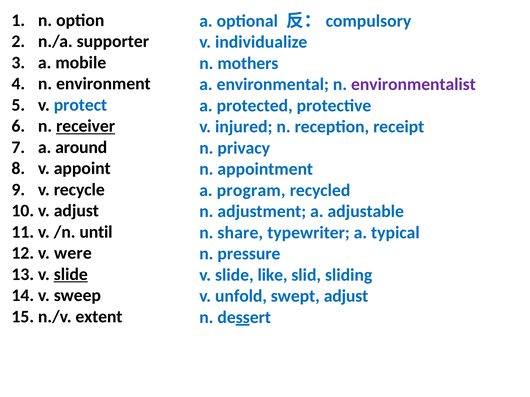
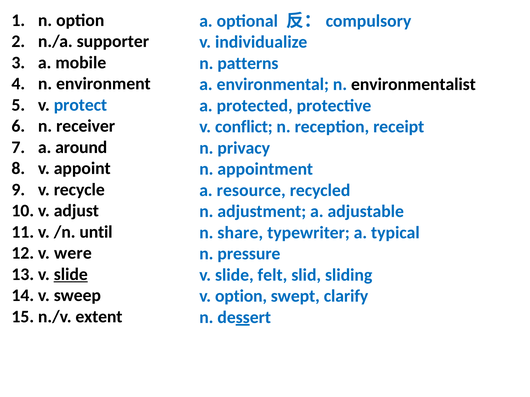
mothers: mothers -> patterns (248, 63)
environmentalist colour: purple -> black (413, 84)
receiver underline: present -> none (86, 126)
injured: injured -> conflict (244, 127)
program: program -> resource (251, 190)
like: like -> felt (272, 275)
v unfold: unfold -> option (241, 296)
swept adjust: adjust -> clarify (346, 296)
